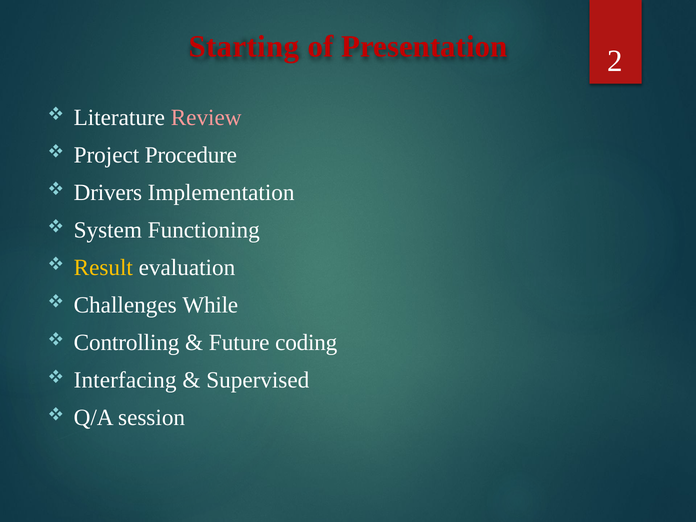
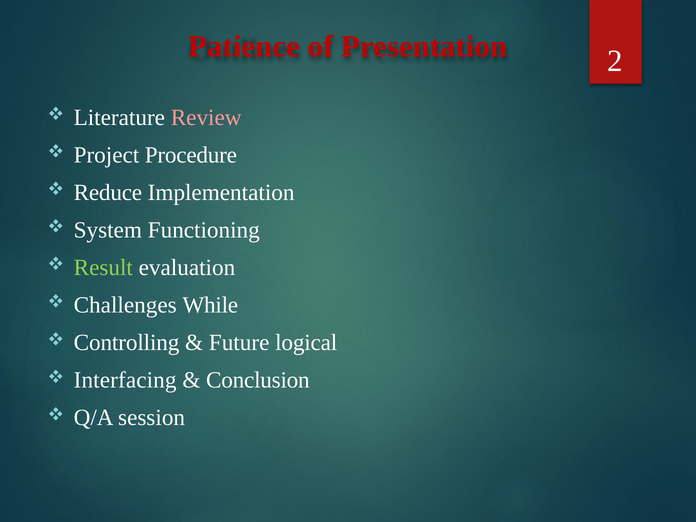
Starting: Starting -> Patience (244, 47)
Drivers: Drivers -> Reduce (108, 193)
Result colour: yellow -> light green (103, 268)
coding: coding -> logical (306, 343)
Supervised: Supervised -> Conclusion (258, 380)
